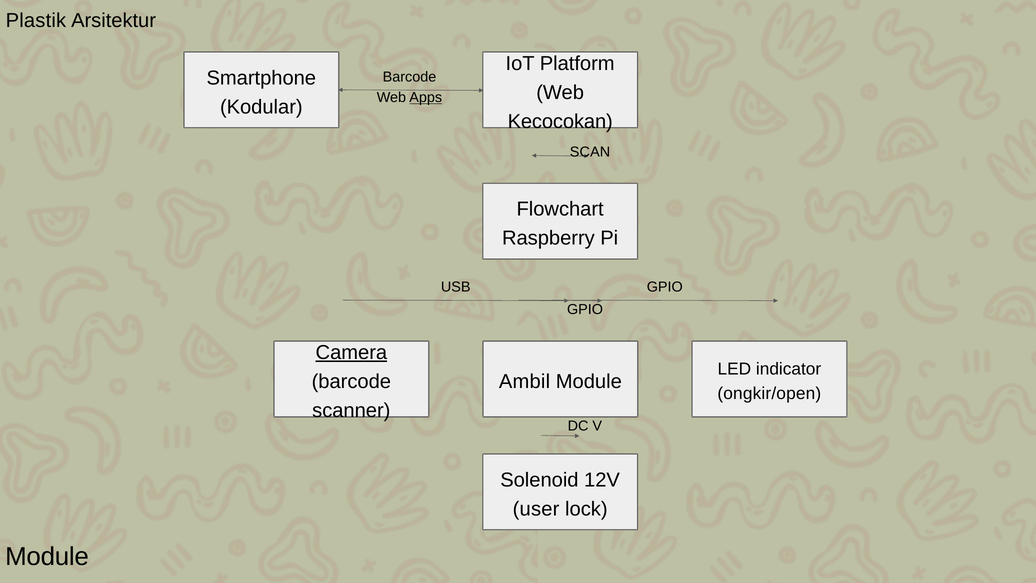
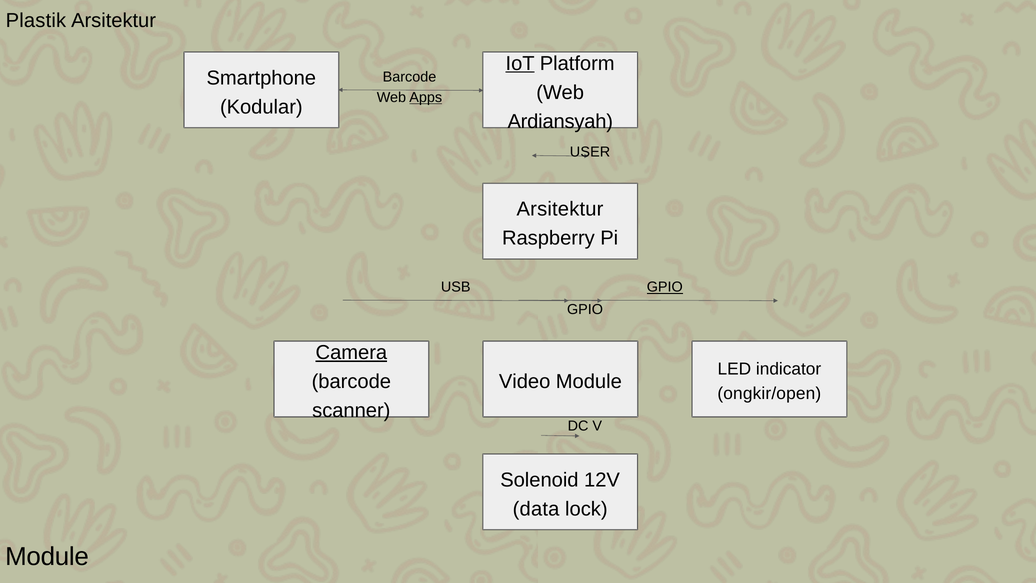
IoT underline: none -> present (520, 63)
Kecocokan: Kecocokan -> Ardiansyah (560, 121)
SCAN: SCAN -> USER (590, 152)
Flowchart: Flowchart -> Arsitektur (560, 209)
GPIO underline: none -> present (665, 287)
Ambil: Ambil -> Video (525, 381)
user: user -> data (536, 509)
